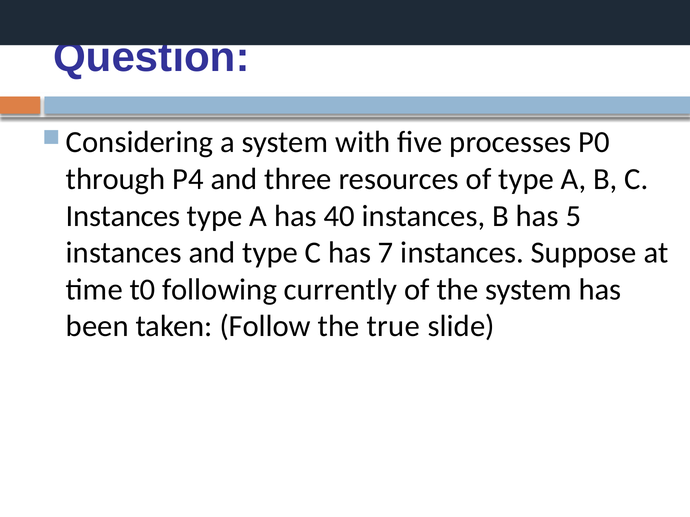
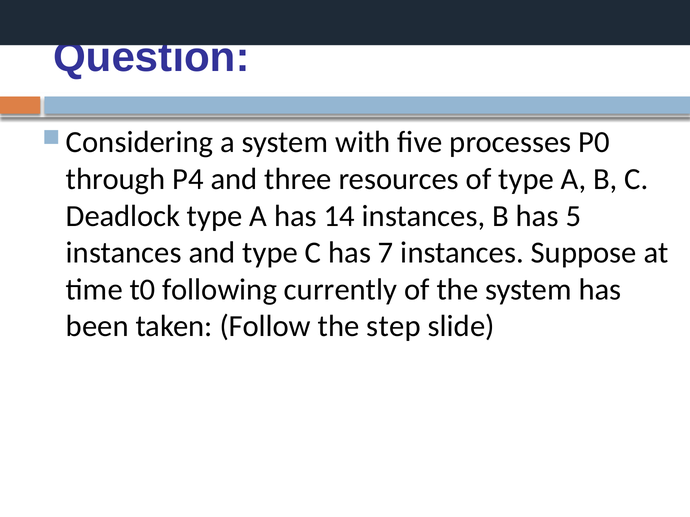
Instances: Instances -> Deadlock (123, 216)
40: 40 -> 14 (339, 216)
true: true -> step (394, 327)
